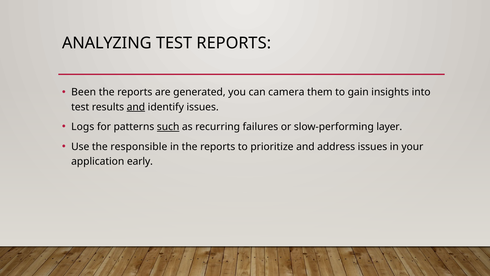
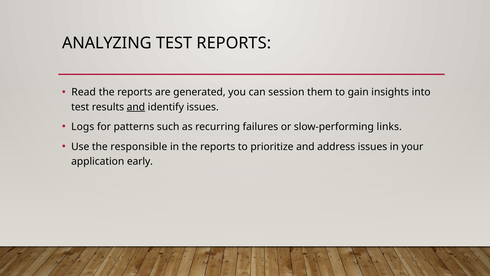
Been: Been -> Read (84, 92)
camera: camera -> session (286, 92)
such underline: present -> none (168, 127)
layer: layer -> links (389, 127)
